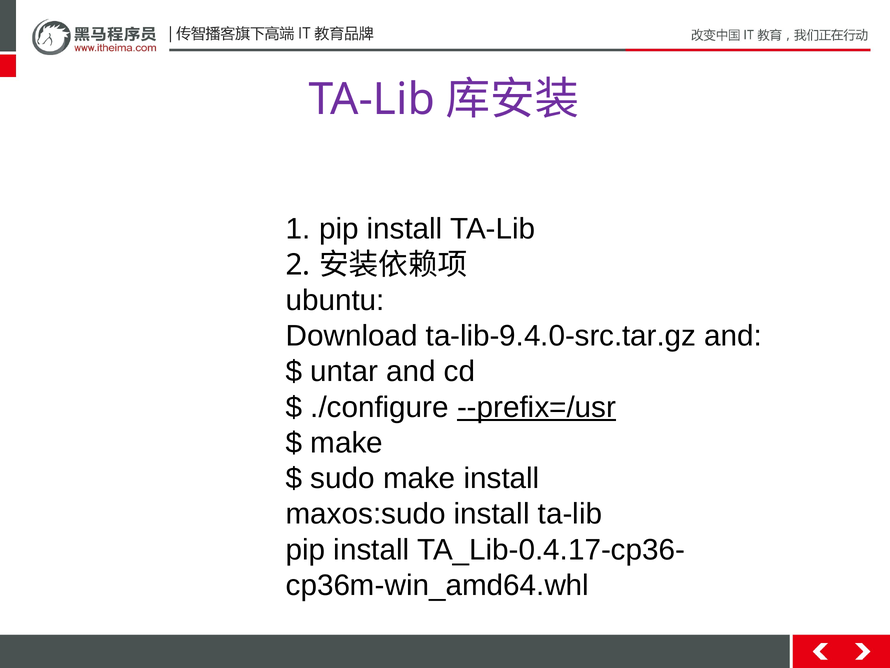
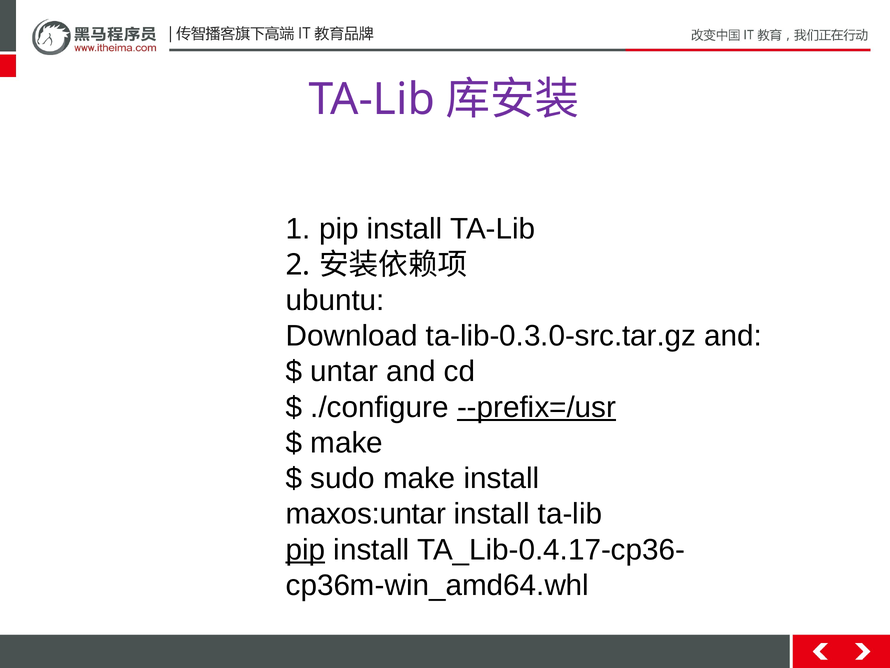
ta-lib-9.4.0-src.tar.gz: ta-lib-9.4.0-src.tar.gz -> ta-lib-0.3.0-src.tar.gz (561, 336)
maxos:sudo: maxos:sudo -> maxos:untar (366, 514)
pip underline: none -> present (306, 549)
